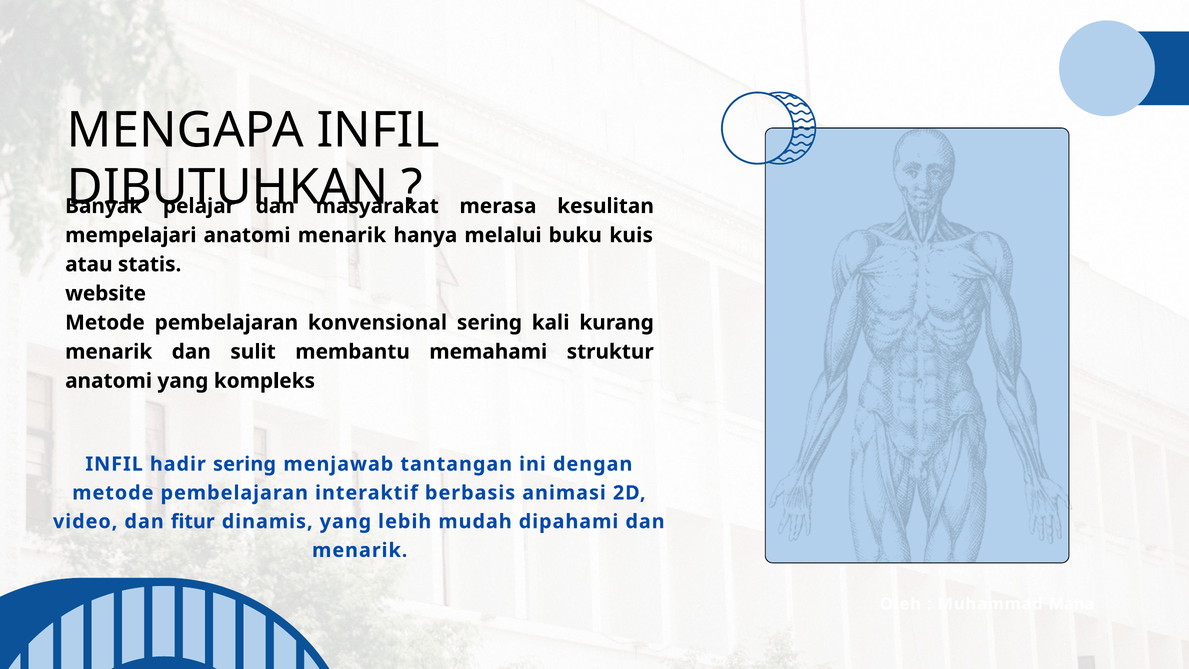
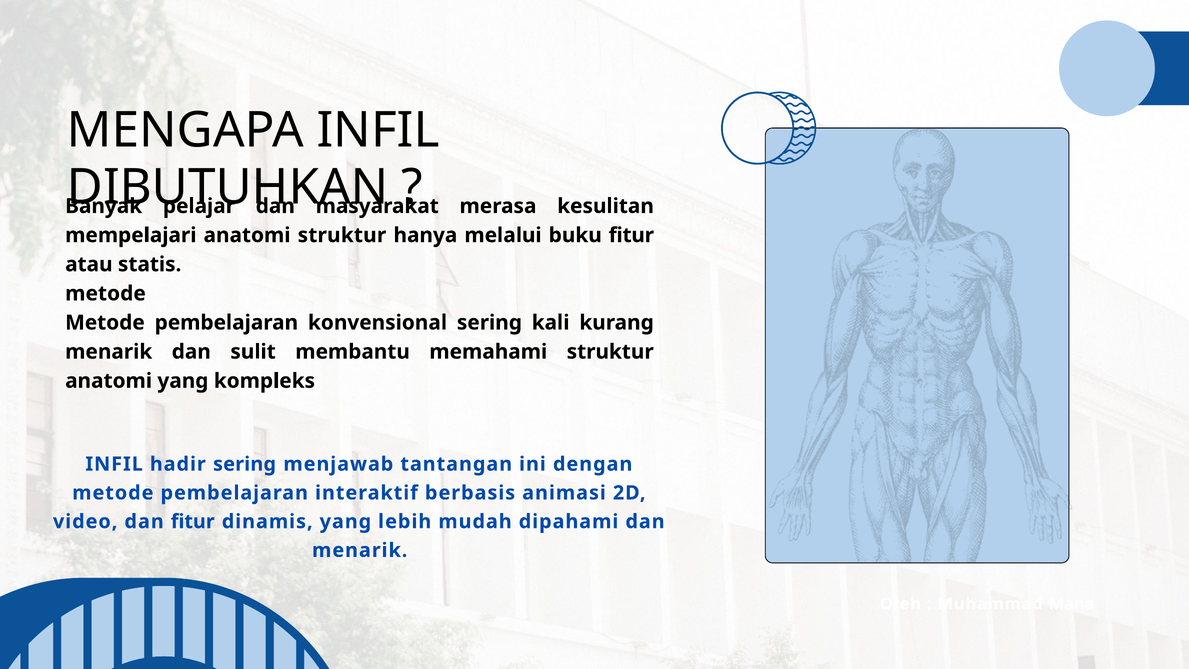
anatomi menarik: menarik -> struktur (342, 235)
buku kuis: kuis -> fitur (631, 235)
website: website -> metode (105, 293)
